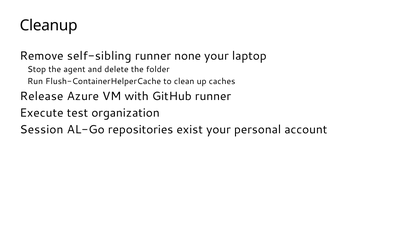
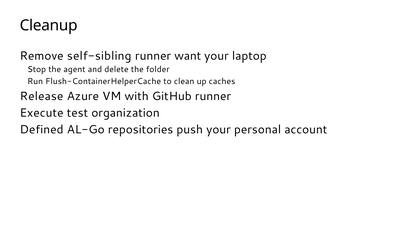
none: none -> want (188, 56)
Session: Session -> Defined (42, 130)
exist: exist -> push (190, 130)
